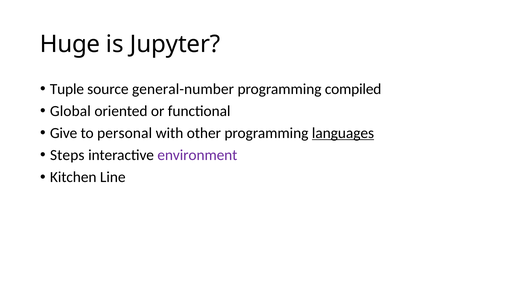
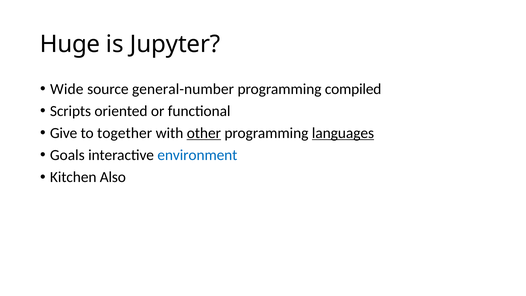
Tuple: Tuple -> Wide (67, 89)
Global: Global -> Scripts (70, 111)
personal: personal -> together (125, 133)
other underline: none -> present (204, 133)
Steps: Steps -> Goals (67, 155)
environment colour: purple -> blue (197, 155)
Line: Line -> Also (113, 177)
